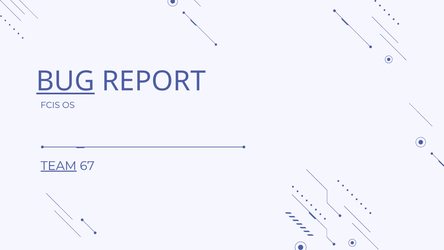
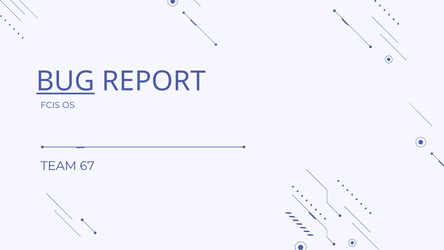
TEAM underline: present -> none (59, 166)
